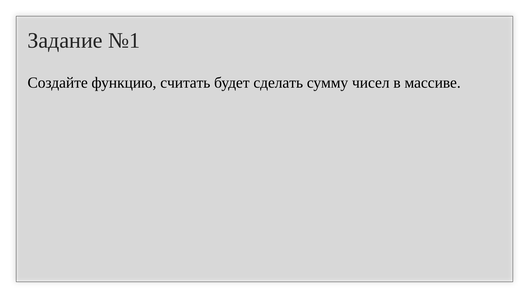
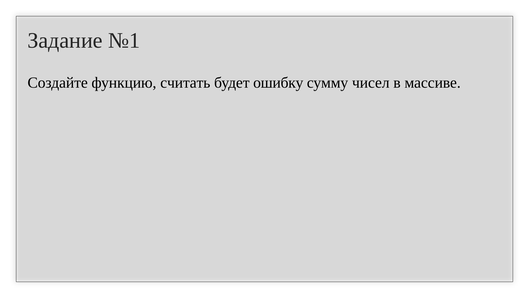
сделать: сделать -> ошибку (278, 83)
